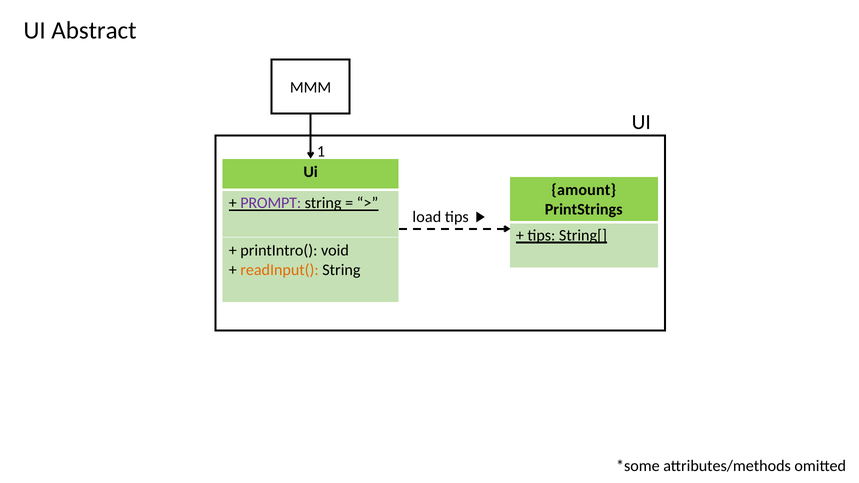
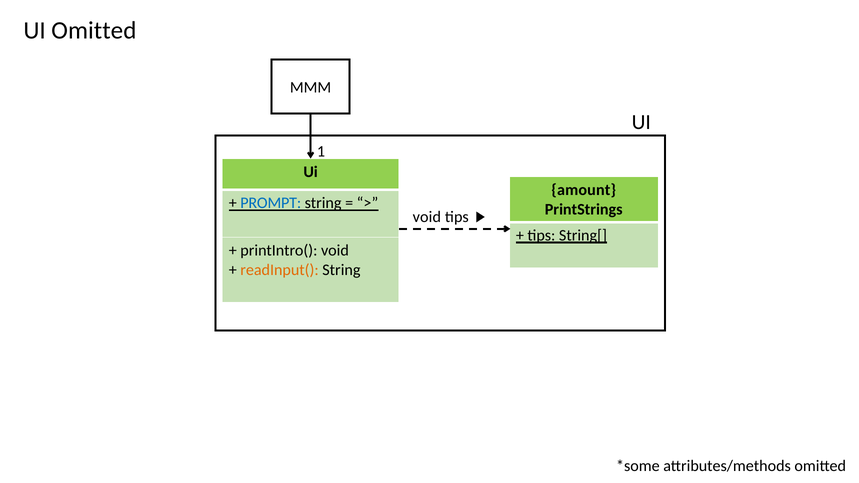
UI Abstract: Abstract -> Omitted (94, 31)
PROMPT colour: purple -> blue (271, 203)
load: load -> void (427, 217)
